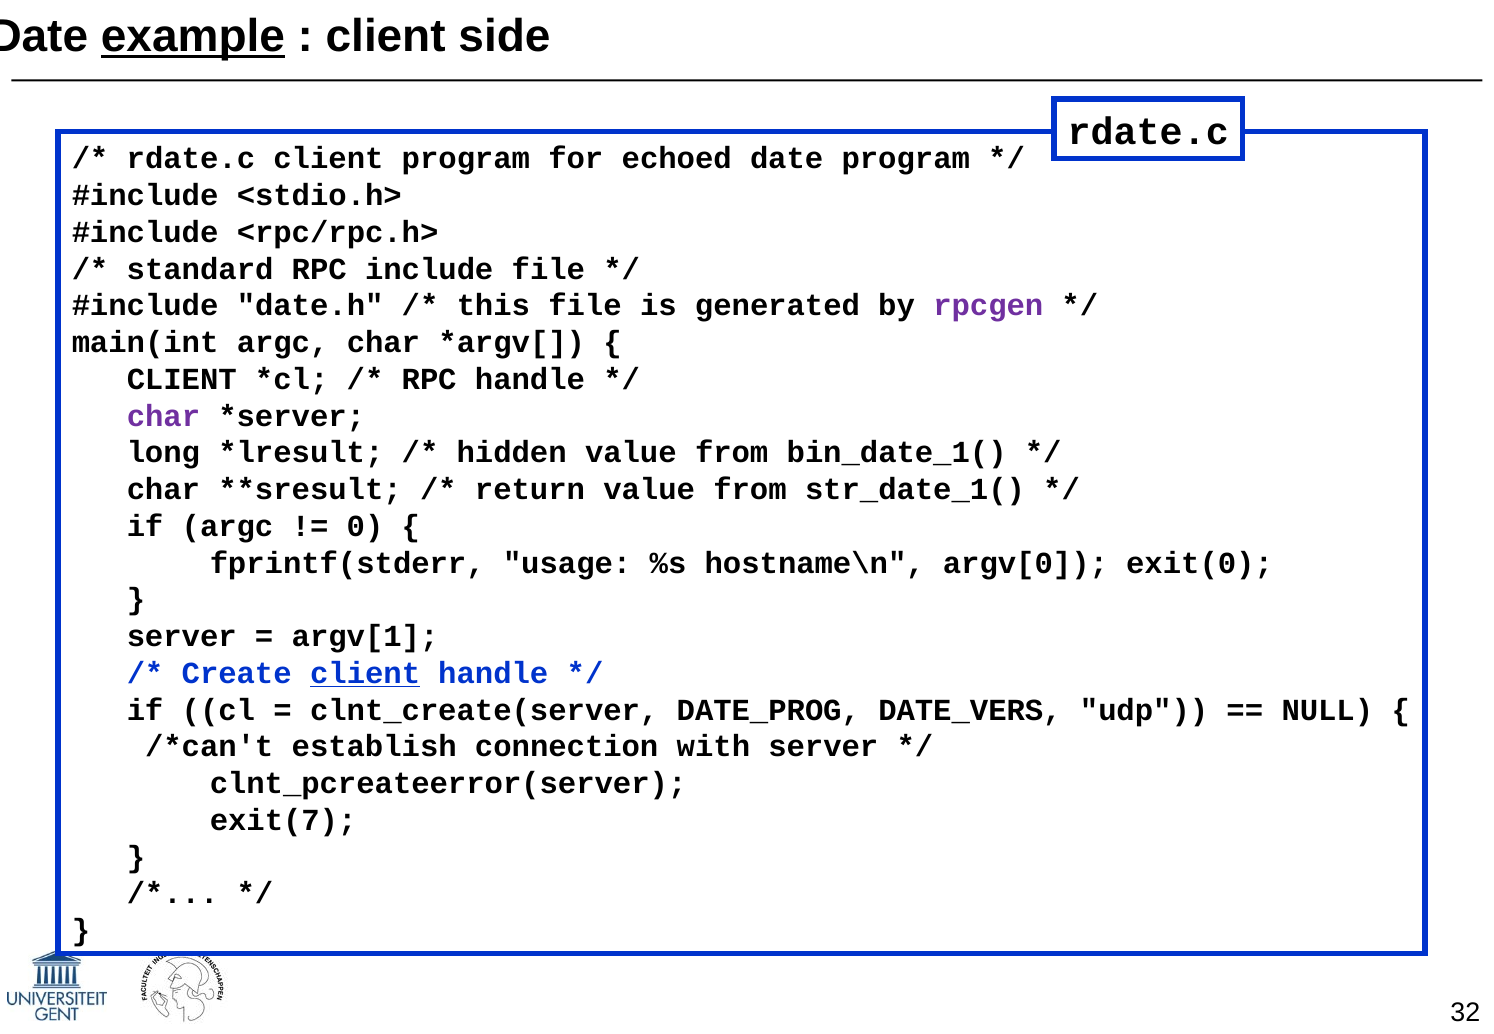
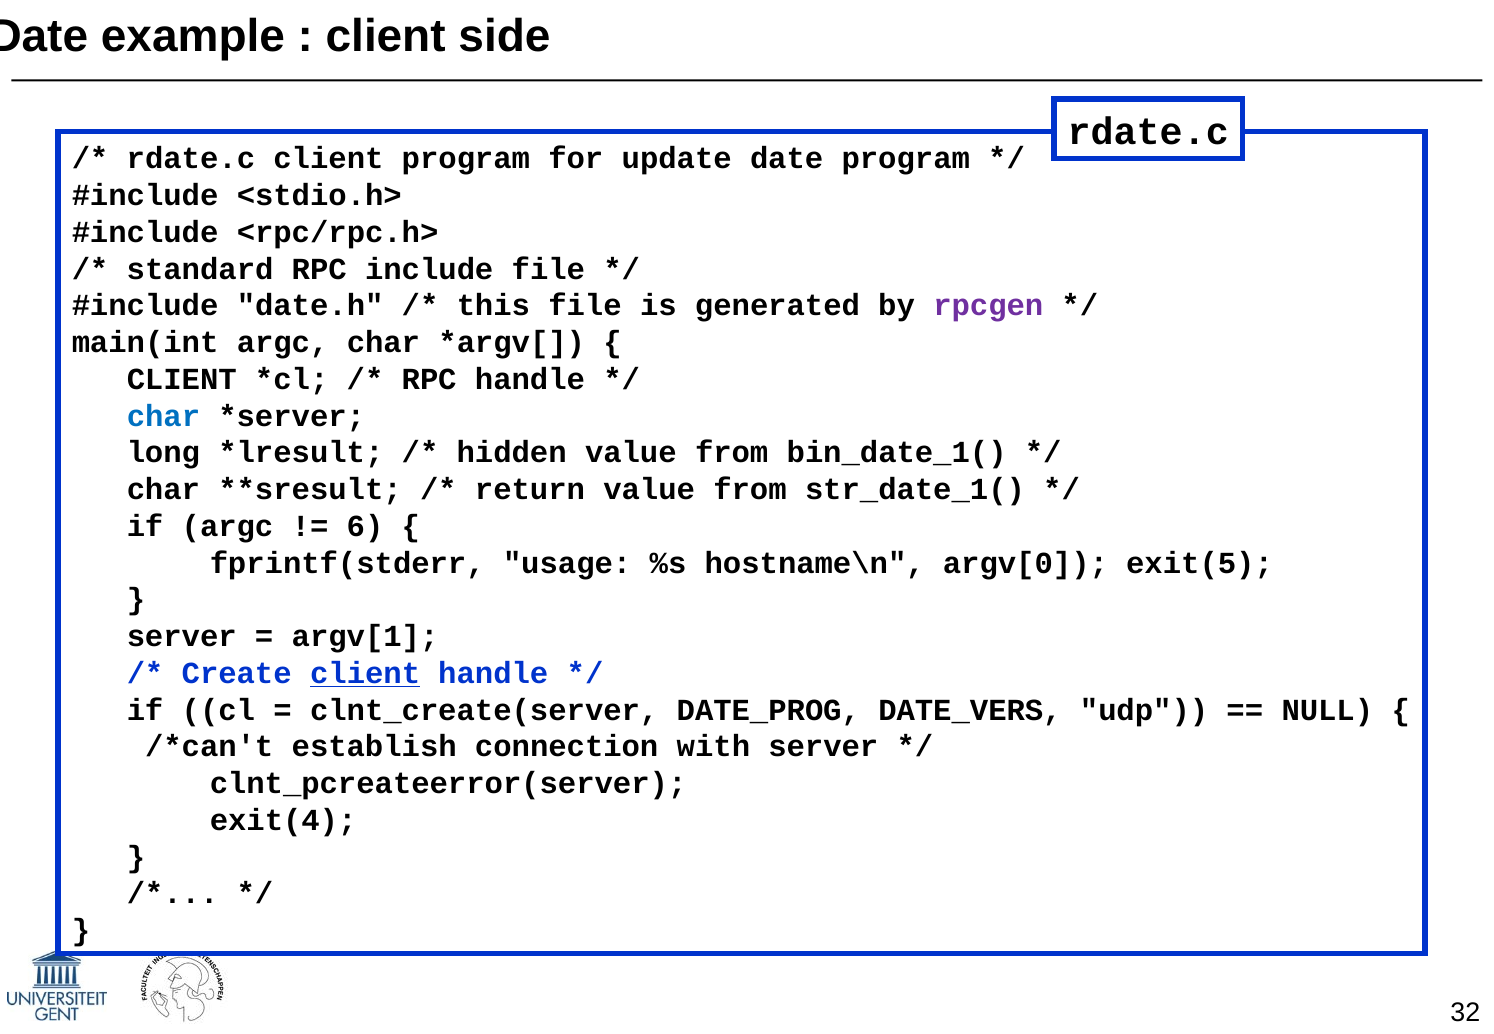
example underline: present -> none (193, 37)
echoed: echoed -> update (677, 159)
char colour: purple -> blue (163, 416)
0: 0 -> 6 (365, 527)
exit(0: exit(0 -> exit(5 (1200, 563)
exit(7: exit(7 -> exit(4 (283, 821)
